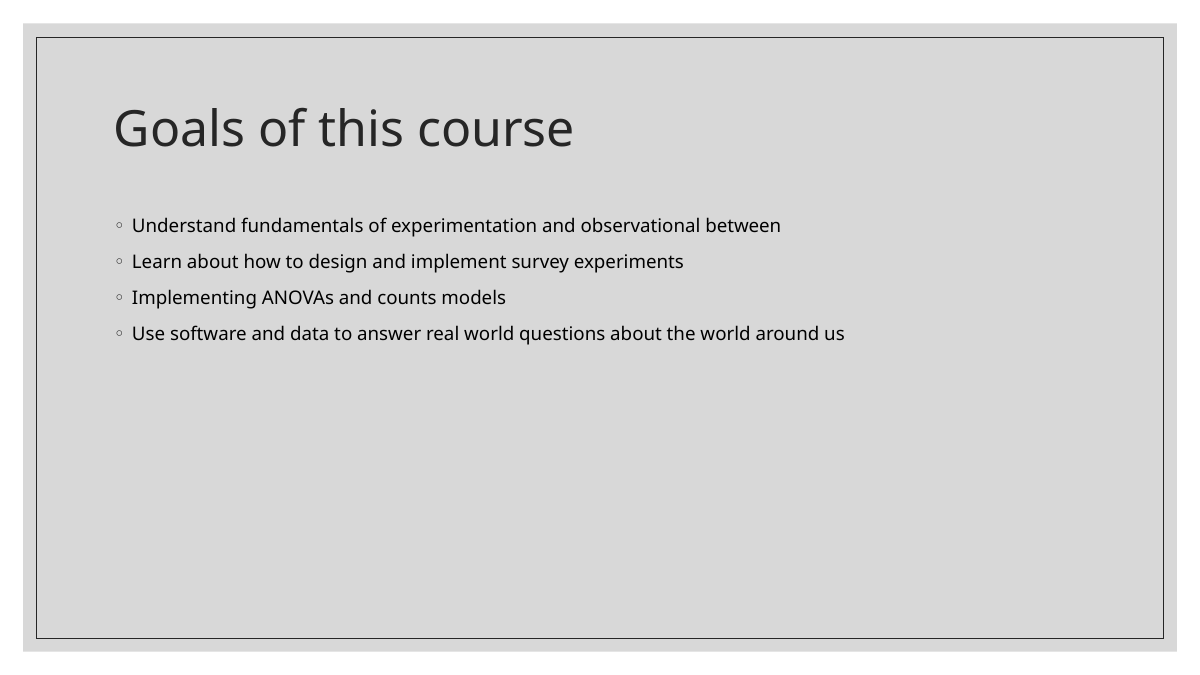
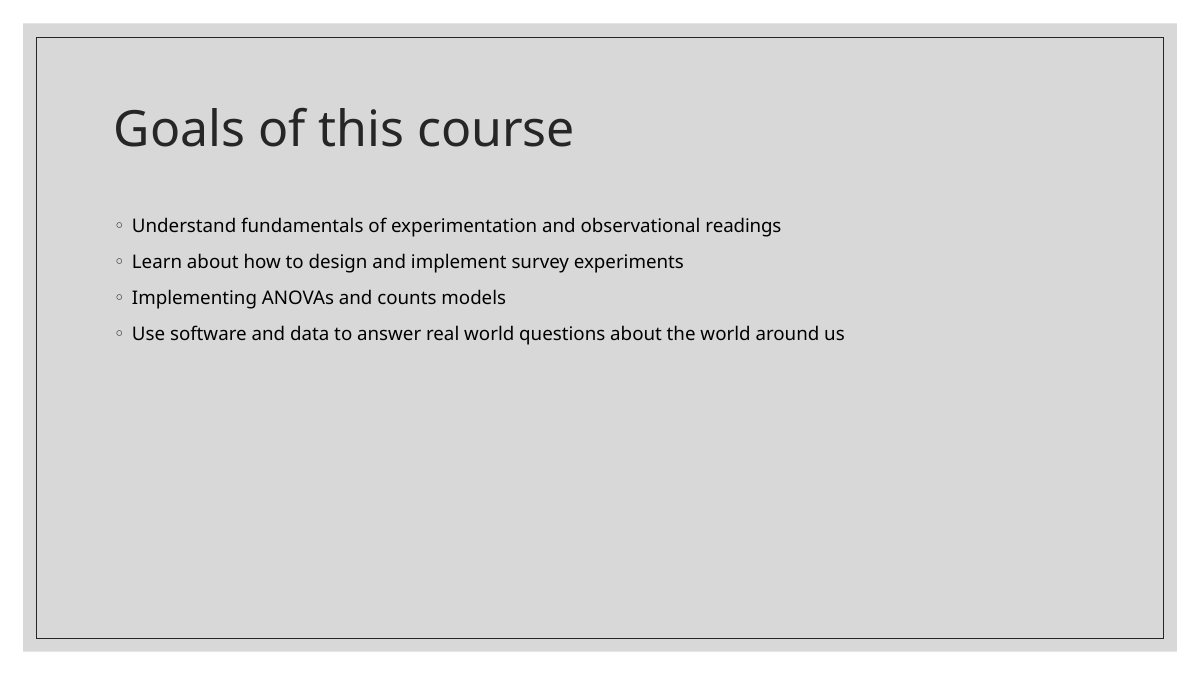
between: between -> readings (743, 226)
